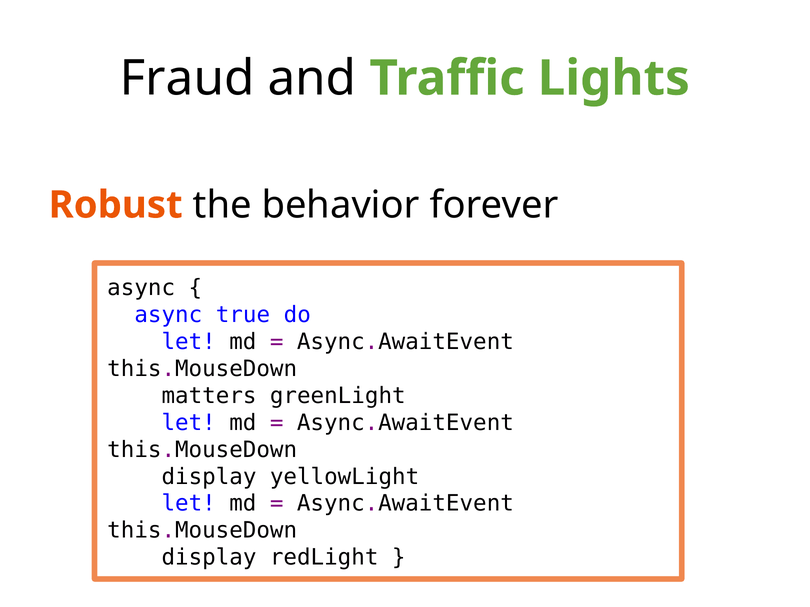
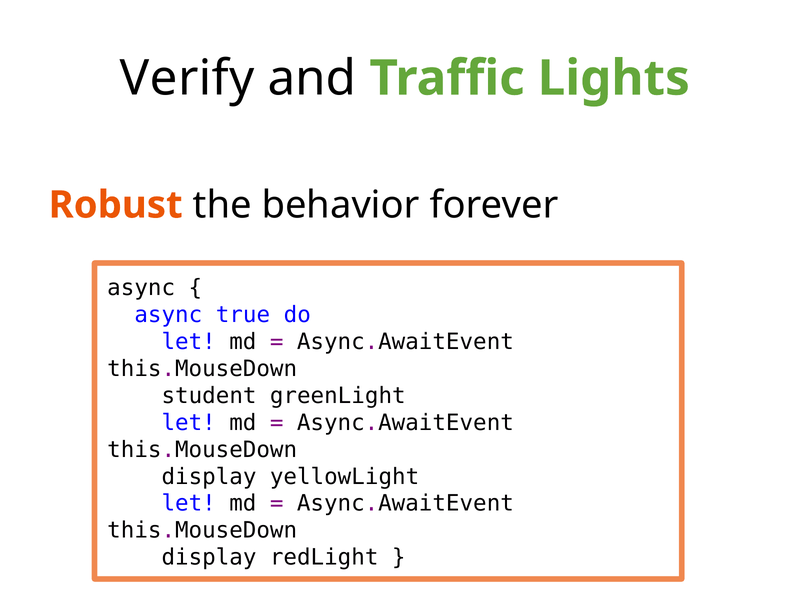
Fraud: Fraud -> Verify (187, 78)
matters: matters -> student (209, 396)
